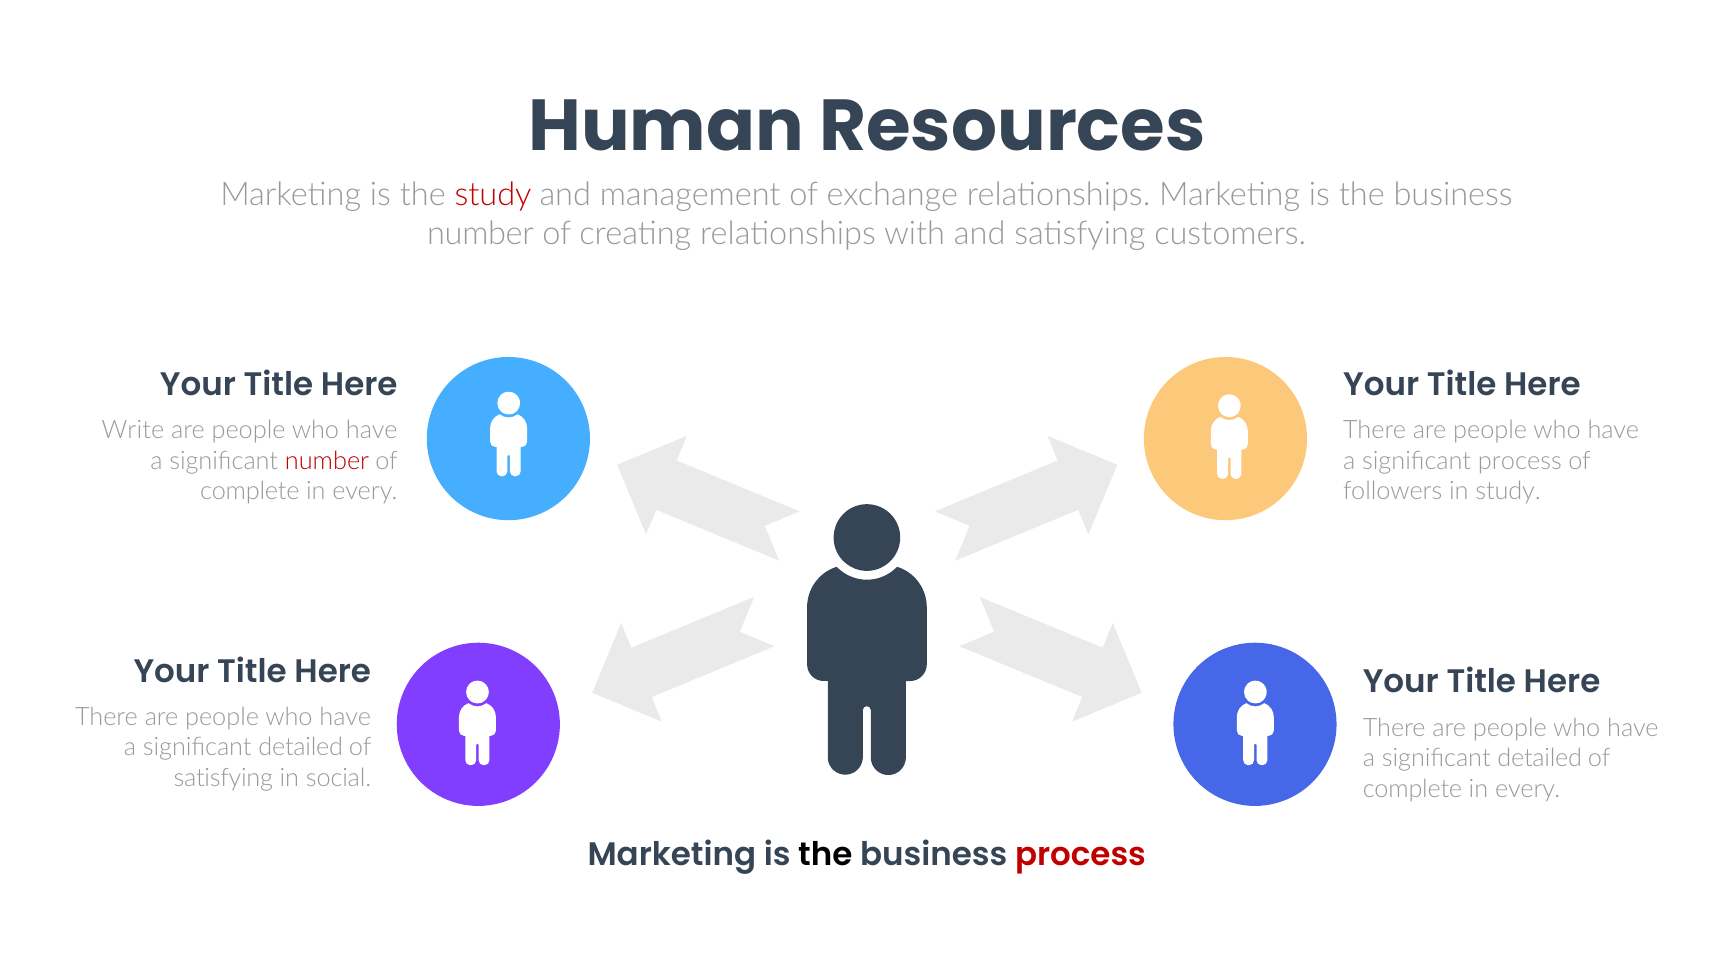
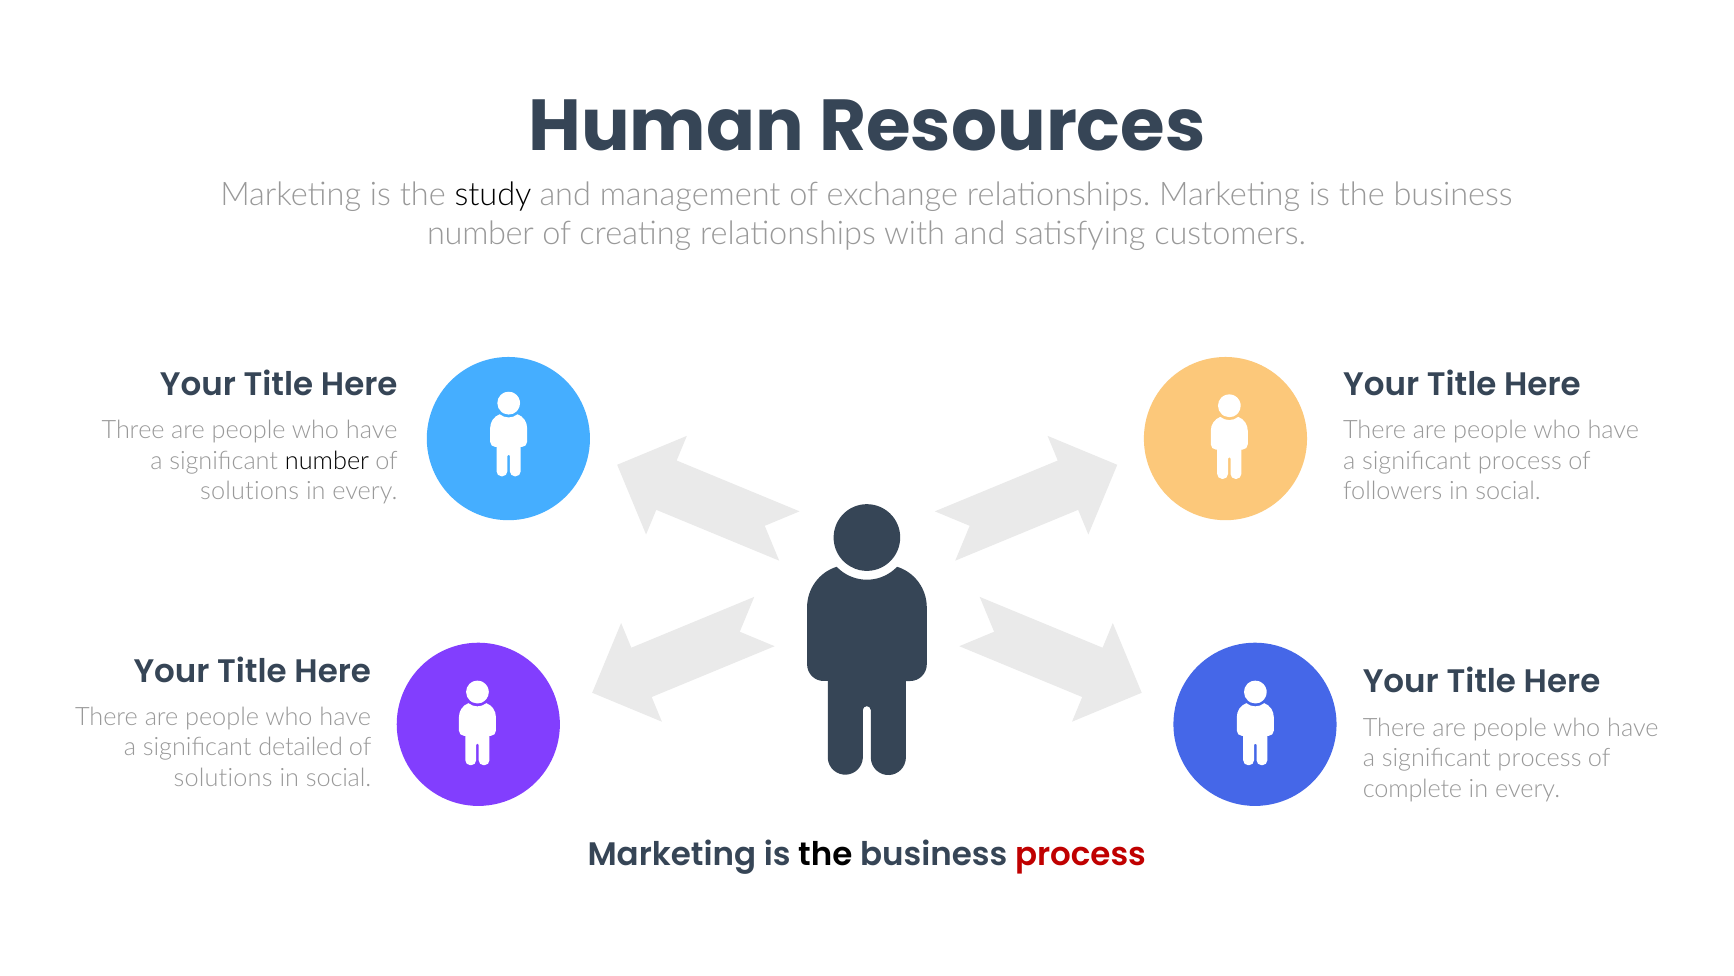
study colour: red -> black (493, 195)
Write: Write -> Three (133, 430)
number colour: red -> black (327, 461)
complete: complete -> solutions (250, 491)
followers in study: study -> social (1508, 491)
detailed: detailed -> process (1540, 758)
satisfying: satisfying -> solutions (223, 778)
